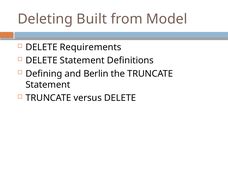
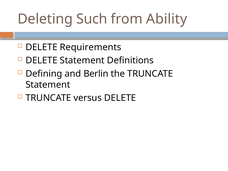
Built: Built -> Such (92, 19)
Model: Model -> Ability (167, 19)
